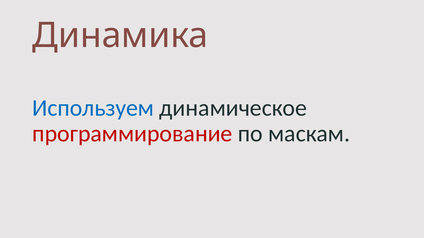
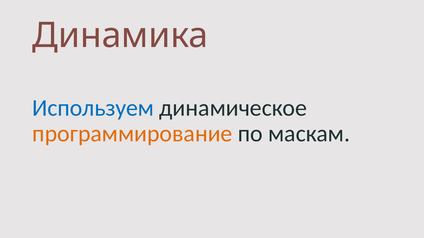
программирование colour: red -> orange (132, 134)
